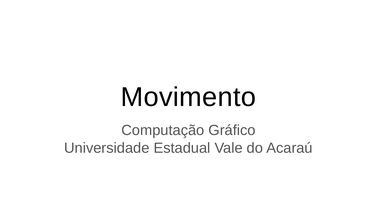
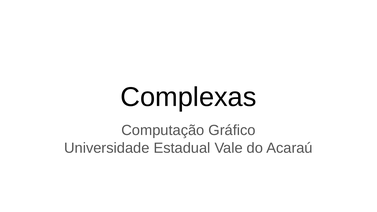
Movimento: Movimento -> Complexas (188, 97)
